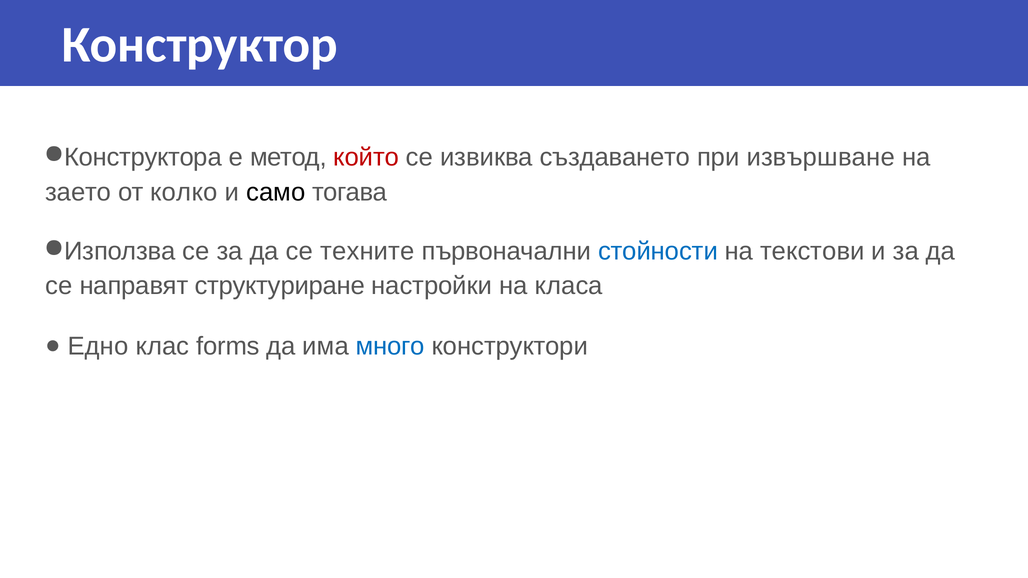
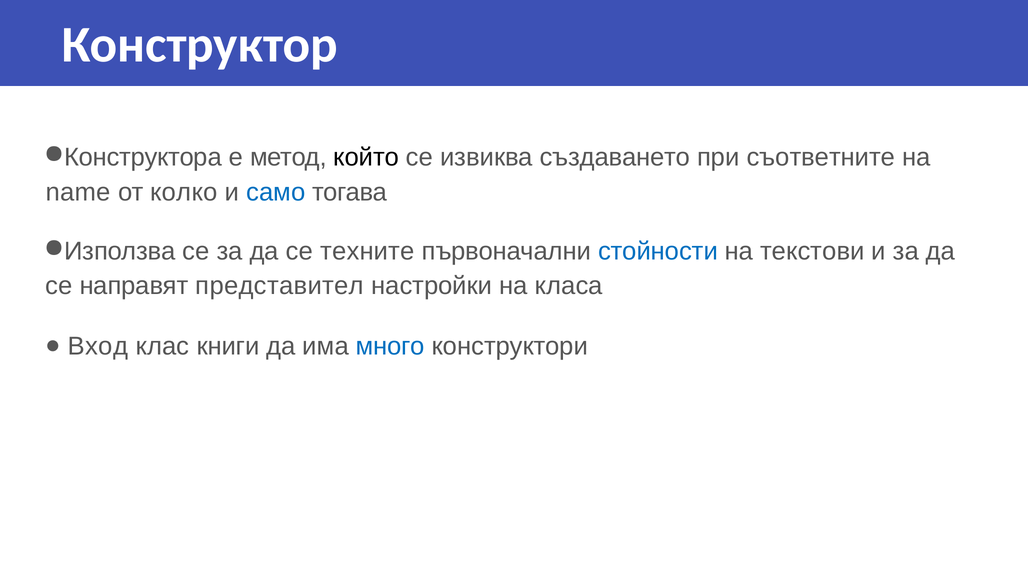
който colour: red -> black (366, 157)
извършване: извършване -> съответните (821, 157)
заето: заето -> name (78, 192)
само colour: black -> blue (276, 192)
структуриране: структуриране -> представител (280, 286)
Едно: Едно -> Вход (98, 346)
forms: forms -> книги (228, 346)
